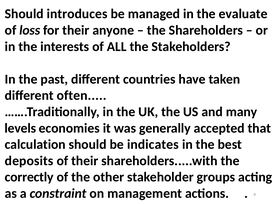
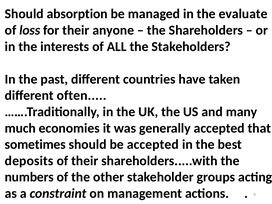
introduces: introduces -> absorption (77, 14)
levels: levels -> much (20, 128)
calculation: calculation -> sometimes (35, 144)
be indicates: indicates -> accepted (153, 144)
correctly: correctly -> numbers (29, 177)
